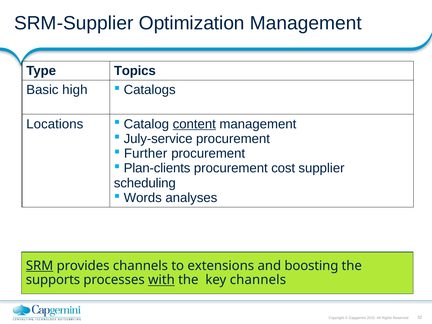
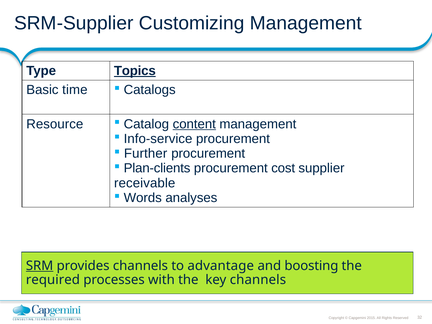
Optimization: Optimization -> Customizing (192, 23)
Topics underline: none -> present (135, 71)
high: high -> time (75, 90)
Locations: Locations -> Resource (55, 124)
July-service: July-service -> Info-service (158, 139)
scheduling: scheduling -> receivable (145, 183)
extensions: extensions -> advantage (221, 266)
supports: supports -> required (53, 280)
with underline: present -> none (161, 280)
